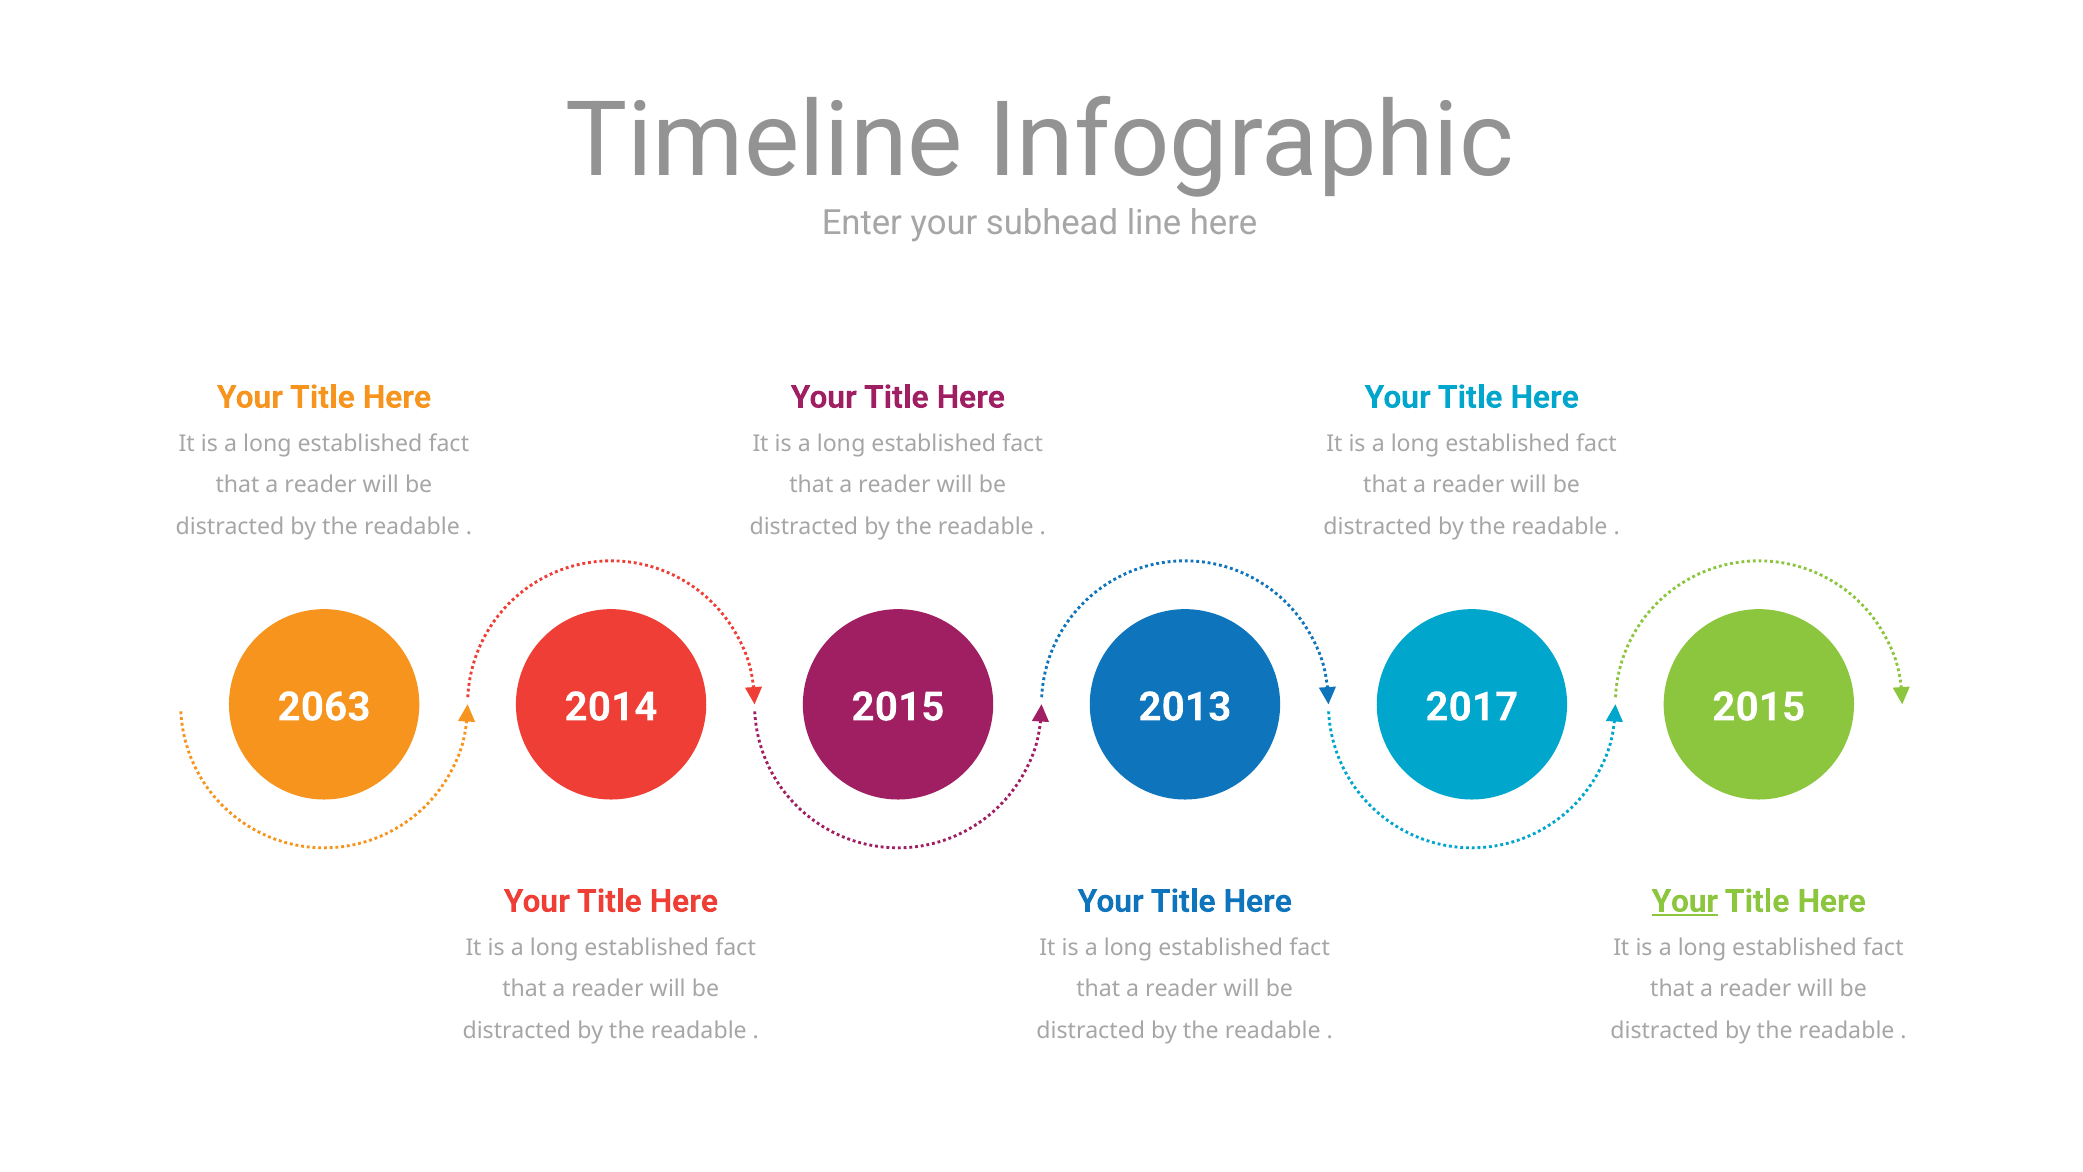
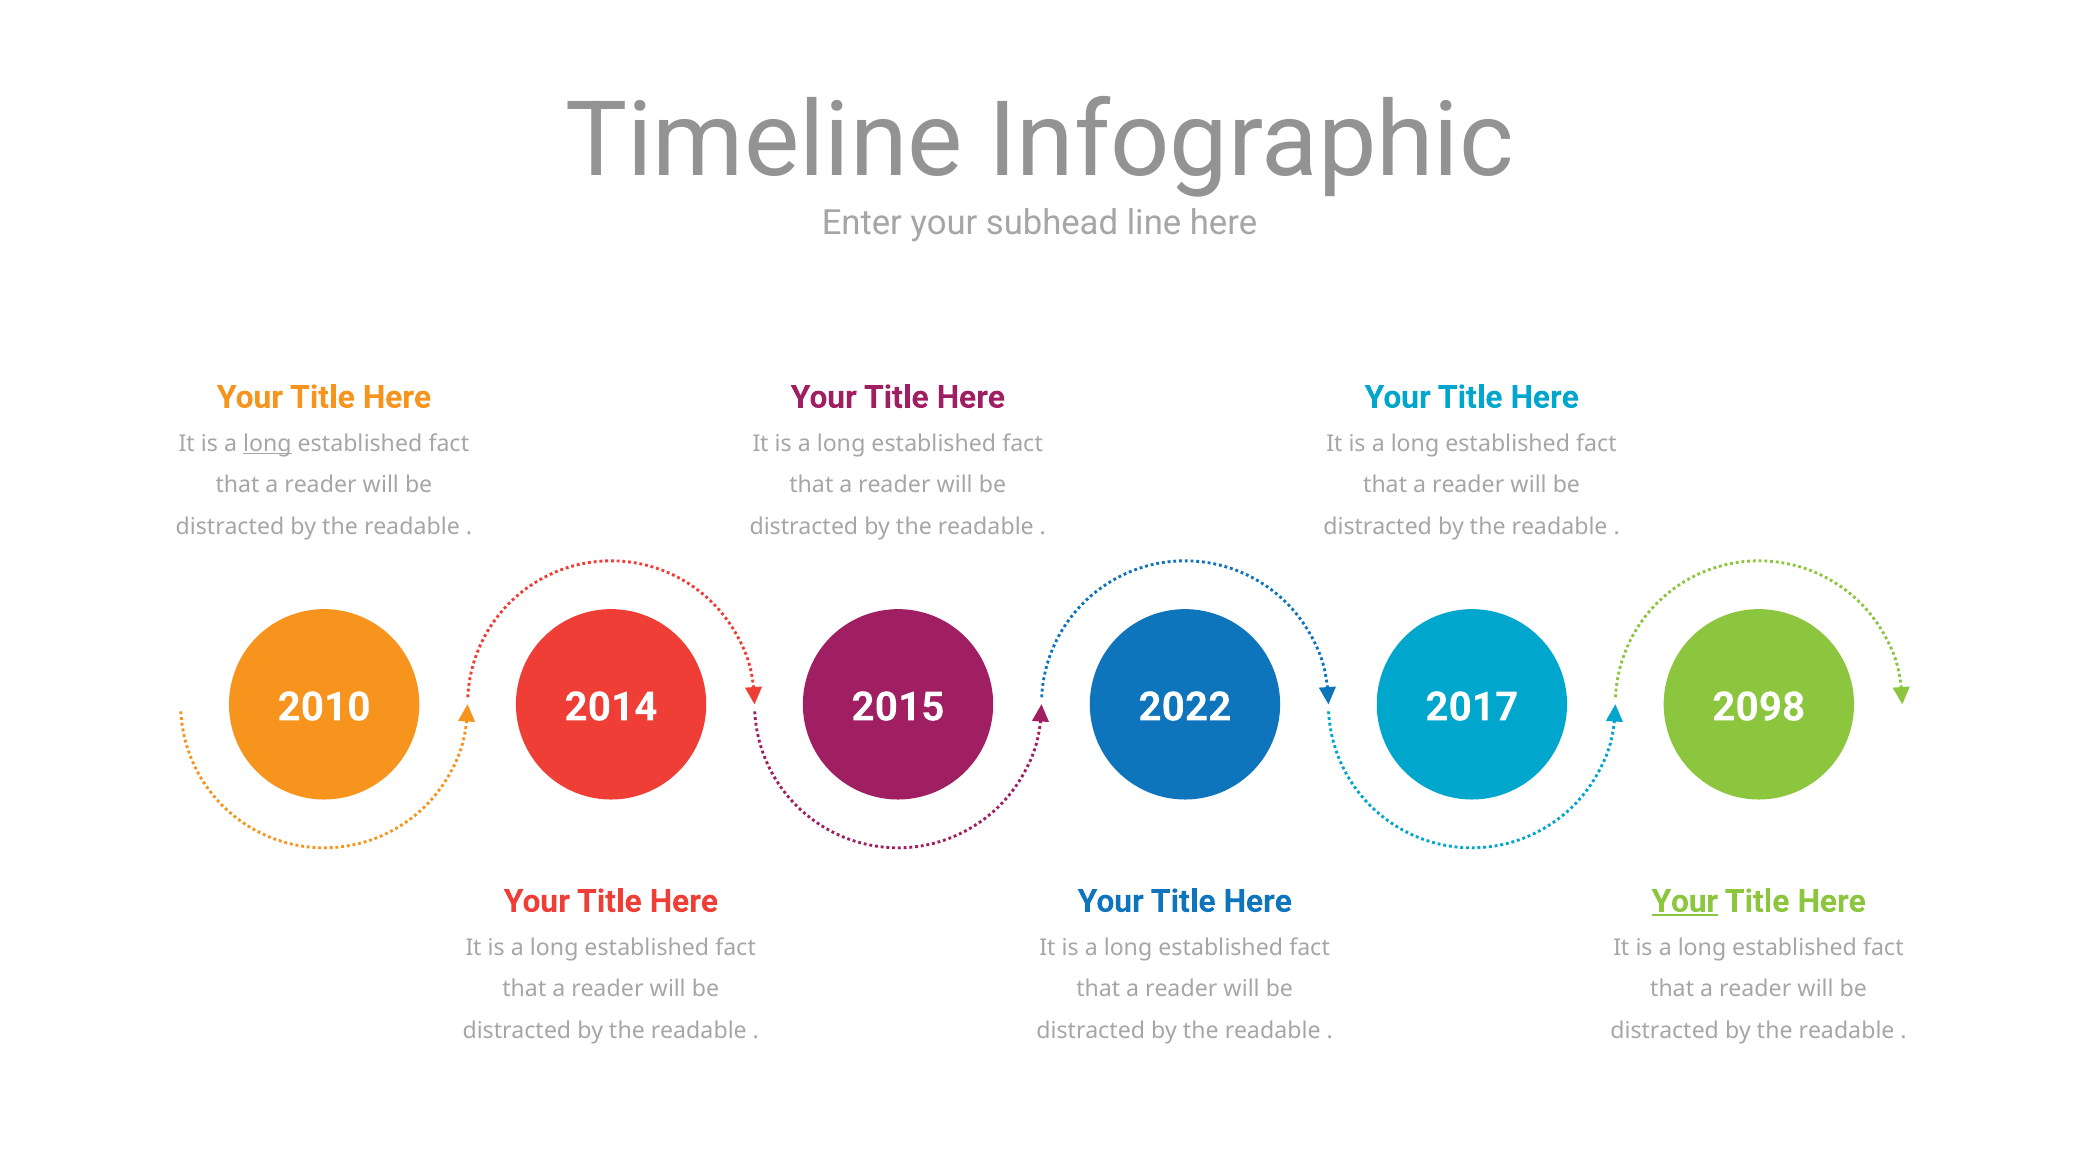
long underline: none -> present (267, 443)
2063: 2063 -> 2010 (324, 707)
2013: 2013 -> 2022 (1185, 707)
2017 2015: 2015 -> 2098 (1759, 707)
